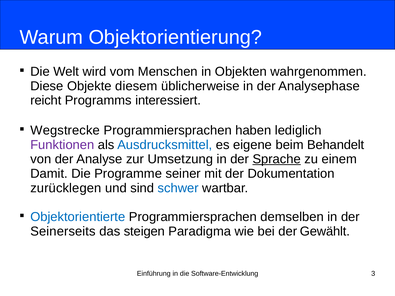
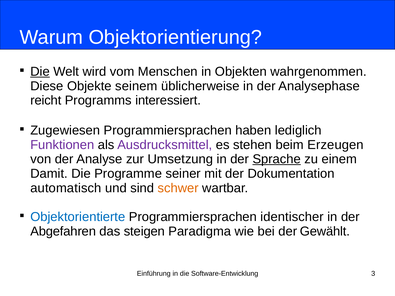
Die underline: none -> present (40, 72)
diesem: diesem -> seinem (136, 86)
Wegstrecke: Wegstrecke -> Zugewiesen (65, 130)
Ausdrucksmittel colour: blue -> purple (165, 145)
eigene: eigene -> stehen (253, 145)
Behandelt: Behandelt -> Erzeugen (336, 145)
zurücklegen: zurücklegen -> automatisch (66, 188)
schwer colour: blue -> orange (178, 188)
demselben: demselben -> identischer (292, 217)
Seinerseits: Seinerseits -> Abgefahren (63, 231)
